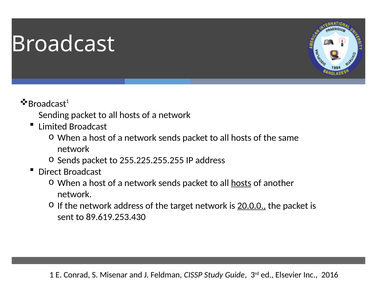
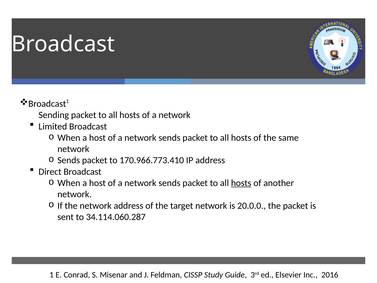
255.225.255.255: 255.225.255.255 -> 170.966.773.410 (152, 160)
20.0.0 underline: present -> none (252, 205)
89.619.253.430: 89.619.253.430 -> 34.114.060.287 (116, 217)
